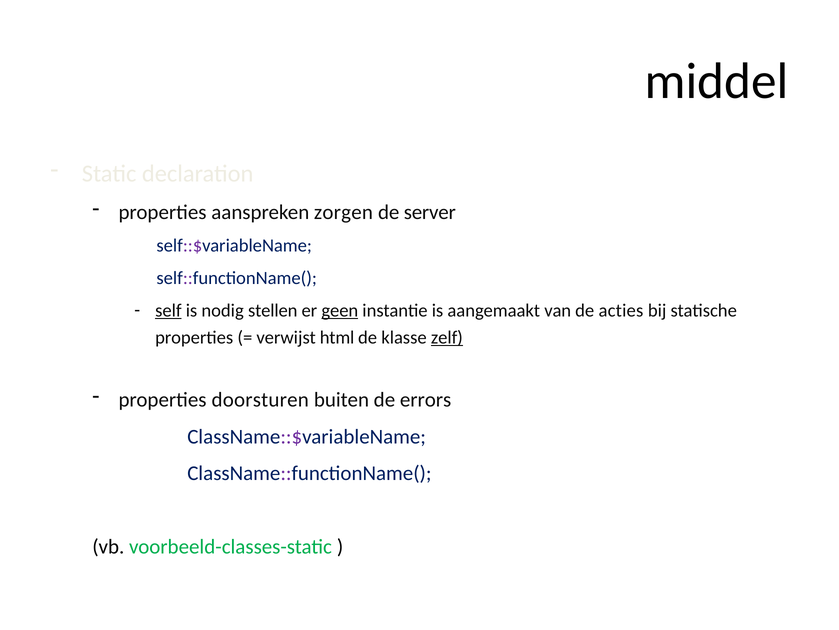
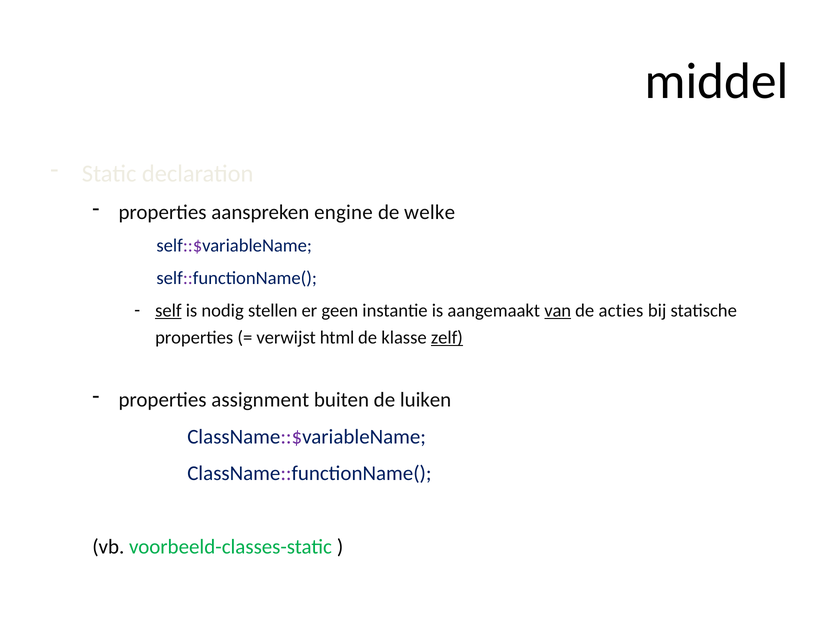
zorgen: zorgen -> engine (343, 212)
server: server -> welke (430, 212)
geen underline: present -> none (340, 310)
van underline: none -> present (558, 310)
doorsturen: doorsturen -> assignment (260, 399)
errors: errors -> luiken (426, 399)
